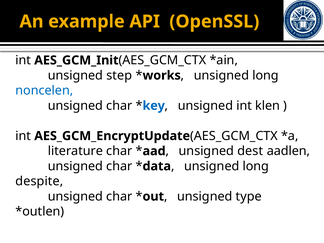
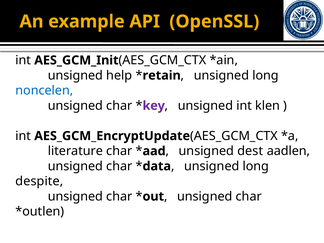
step: step -> help (119, 75)
works: works -> retain (162, 75)
key colour: blue -> purple (154, 106)
type: type -> char (249, 196)
